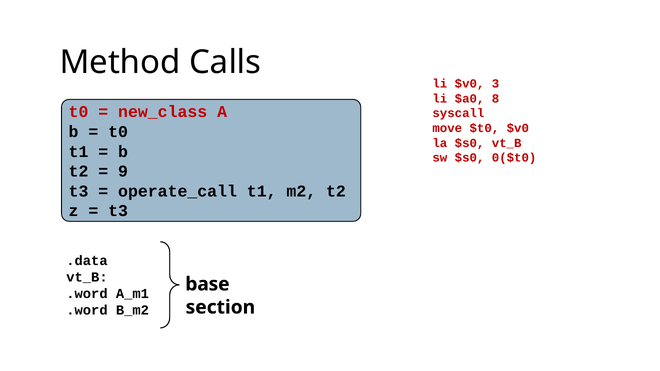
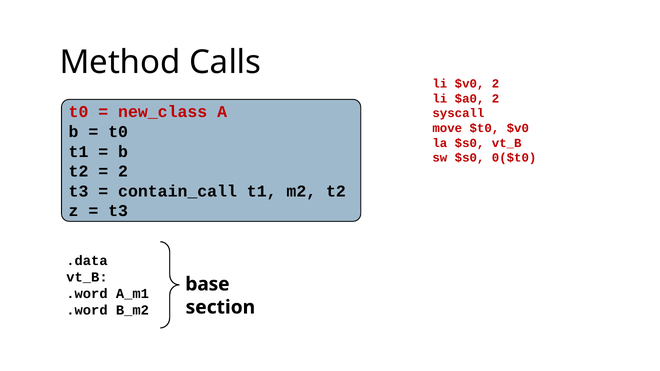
$v0 3: 3 -> 2 (496, 84)
$a0 8: 8 -> 2 (496, 99)
9: 9 -> 2 (123, 172)
operate_call: operate_call -> contain_call (178, 191)
